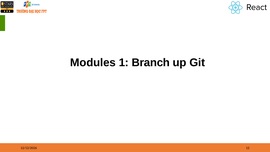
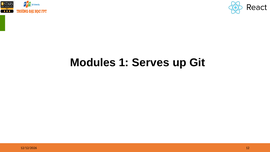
Branch: Branch -> Serves (151, 63)
